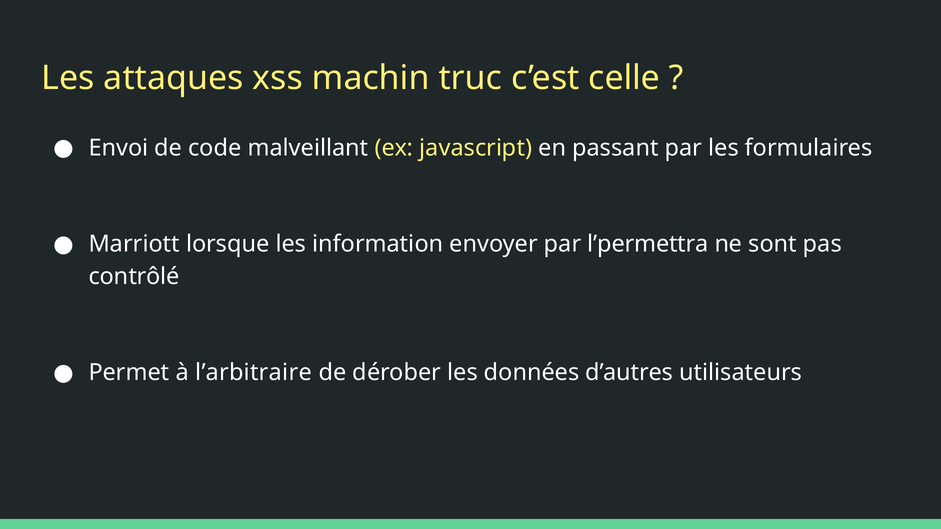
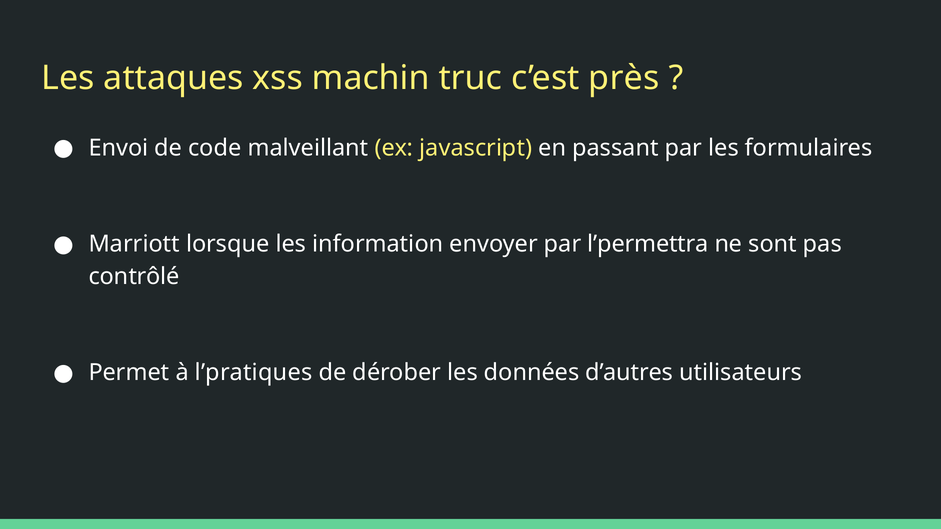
celle: celle -> près (624, 78)
l’arbitraire: l’arbitraire -> l’pratiques (254, 373)
